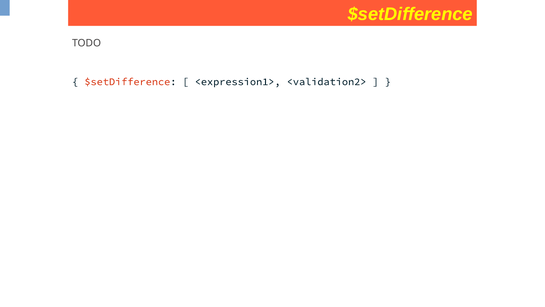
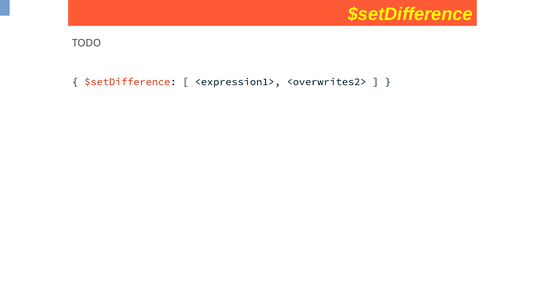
<validation2>: <validation2> -> <overwrites2> (327, 82)
